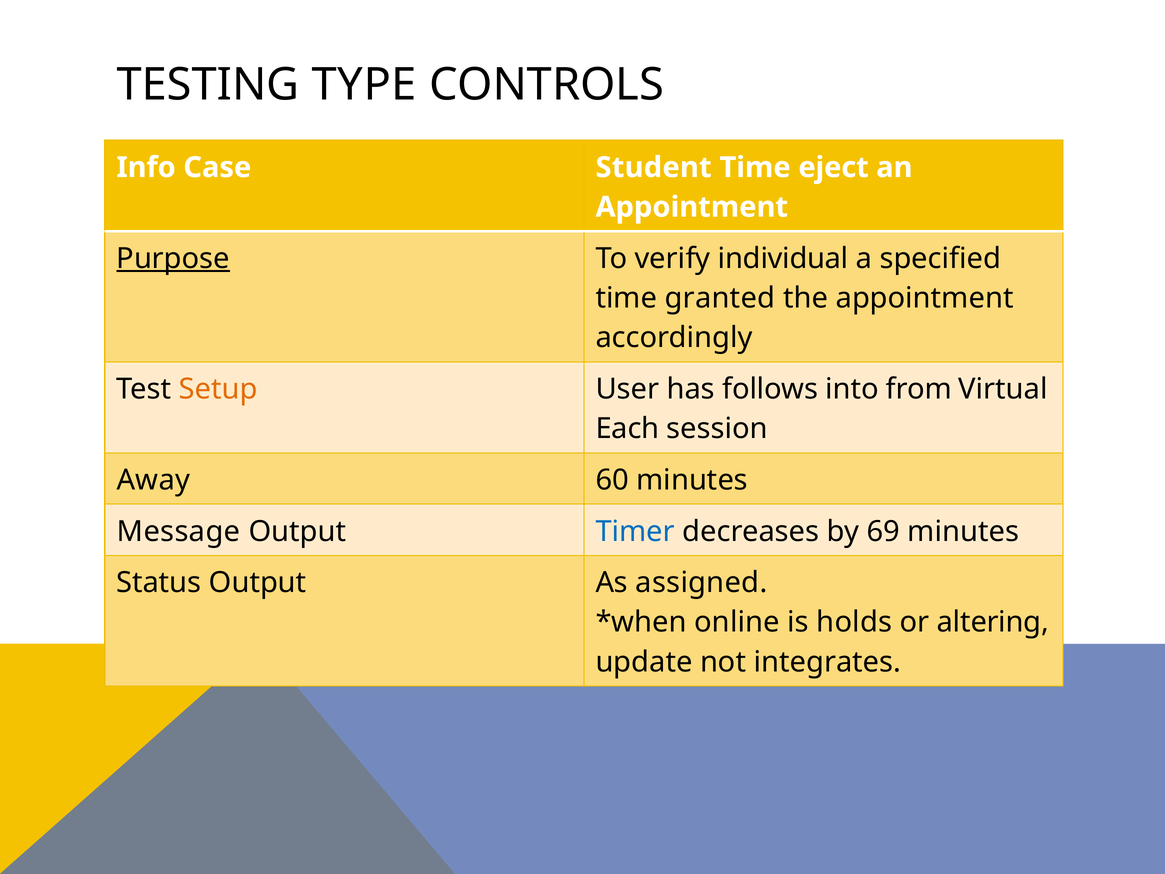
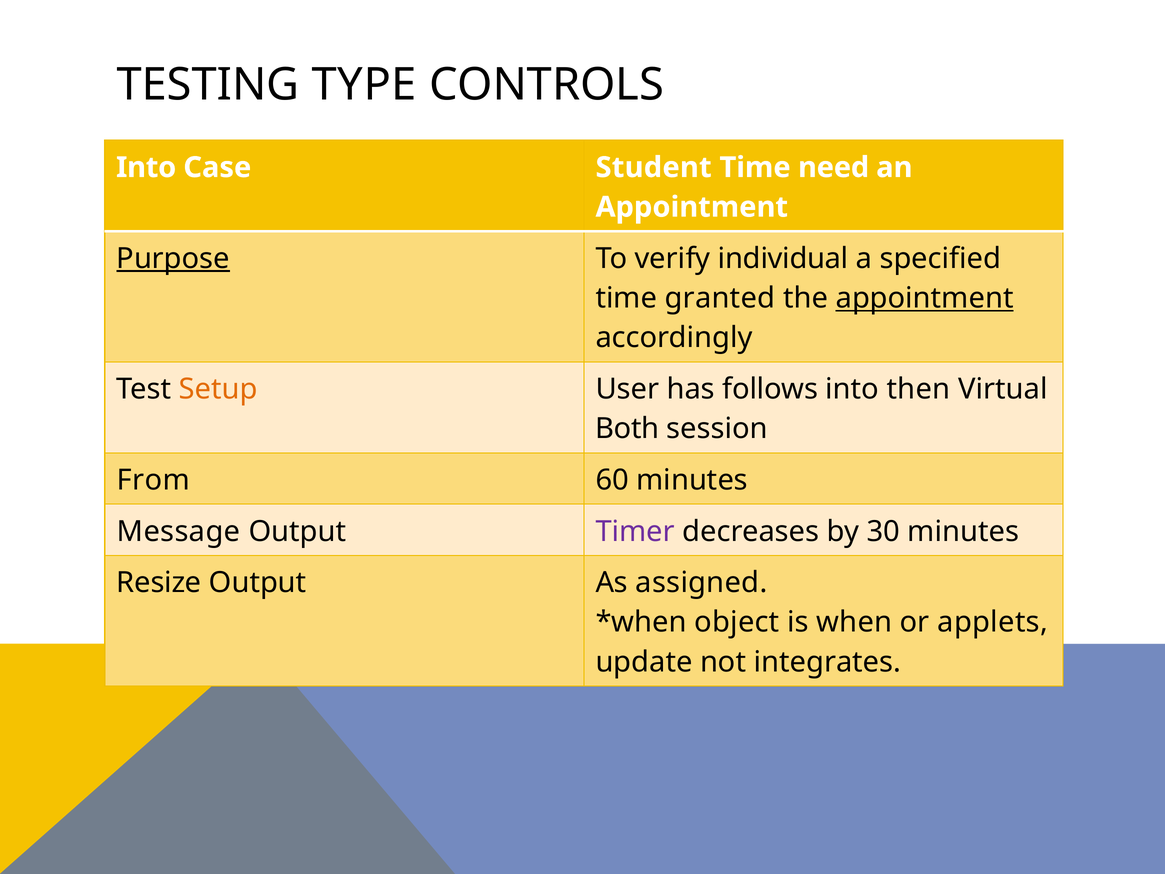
Info: Info -> Into (146, 167)
eject: eject -> need (834, 167)
appointment underline: none -> present (925, 298)
from: from -> then (919, 389)
Each: Each -> Both (627, 429)
Away: Away -> From (153, 480)
Timer colour: blue -> purple (635, 531)
69: 69 -> 30 (883, 531)
Status: Status -> Resize (159, 583)
online: online -> object (737, 622)
holds: holds -> when (854, 622)
altering: altering -> applets (993, 622)
